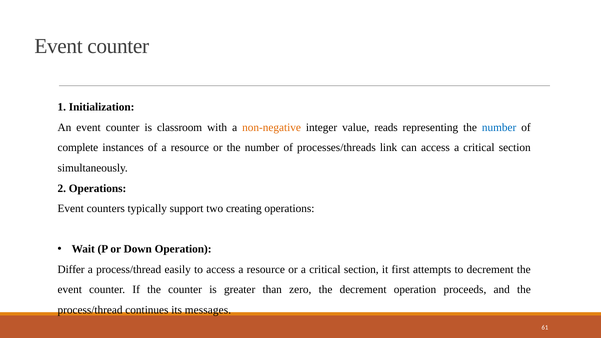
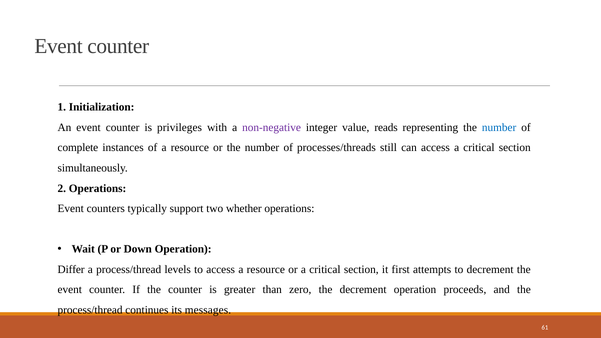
classroom: classroom -> privileges (180, 128)
non-negative colour: orange -> purple (272, 128)
link: link -> still (389, 148)
creating: creating -> whether (244, 209)
easily: easily -> levels (178, 269)
